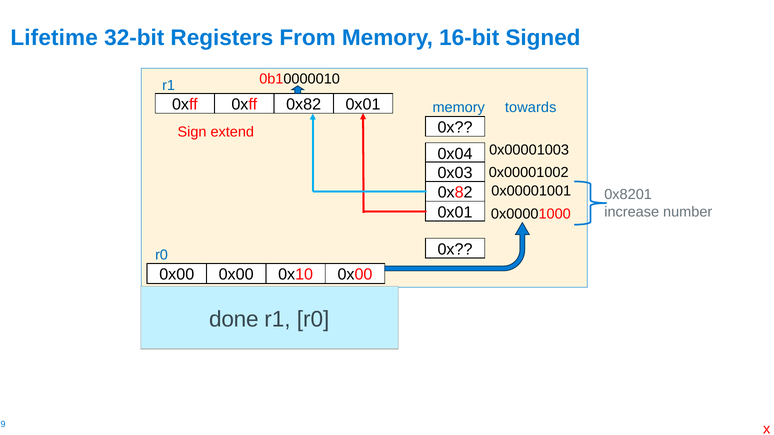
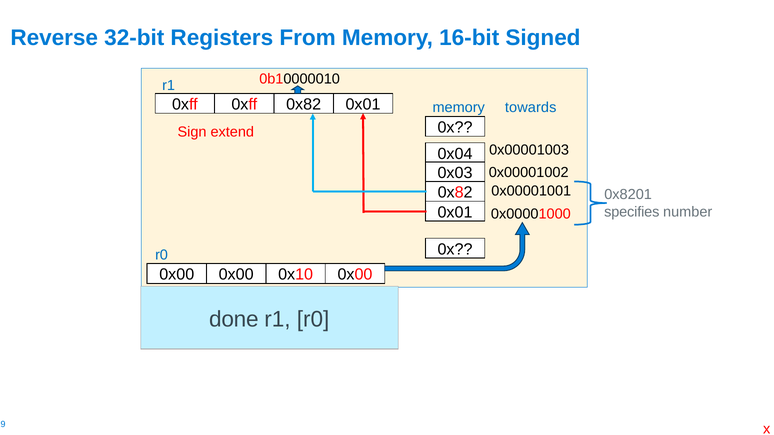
Lifetime: Lifetime -> Reverse (54, 38)
increase: increase -> specifies (632, 212)
